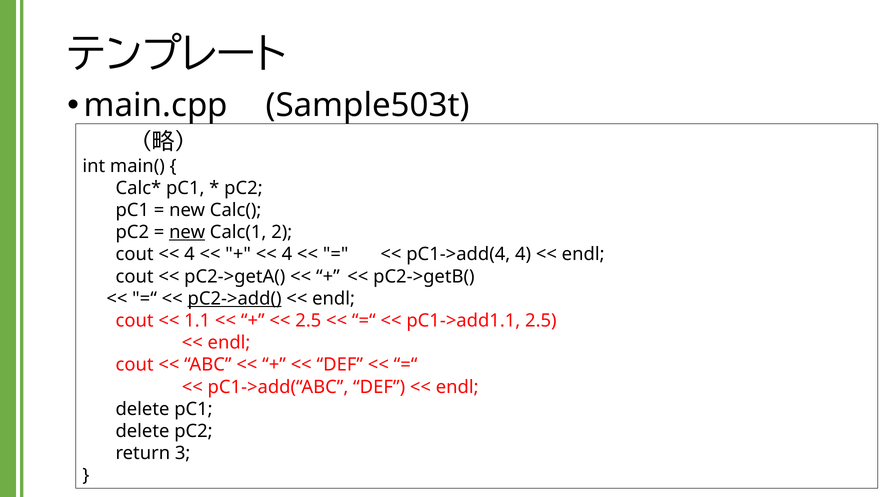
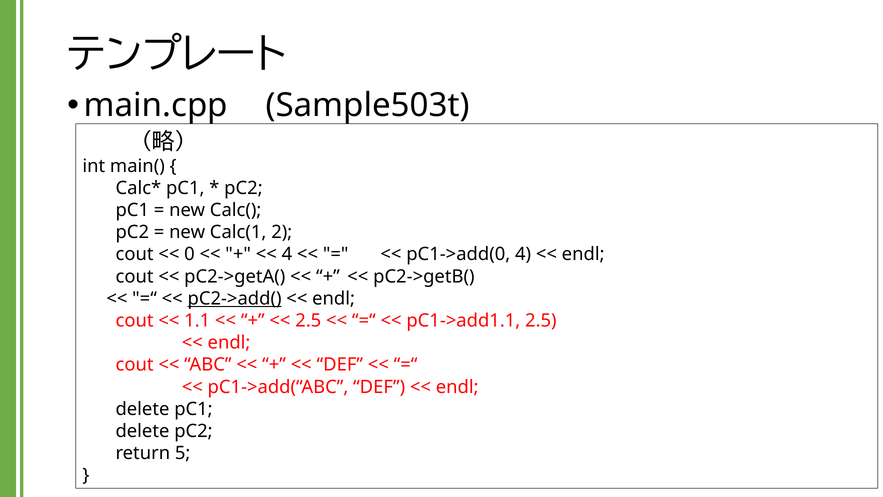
new underline: present -> none (187, 232)
4: 4 -> 0 (189, 254)
pC1->add(4: pC1->add(4 -> pC1->add(0 (458, 254)
3: 3 -> 5 (183, 453)
